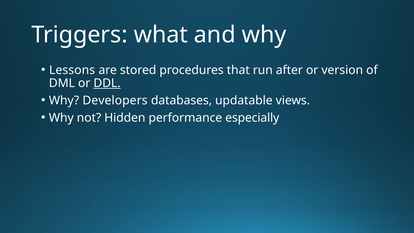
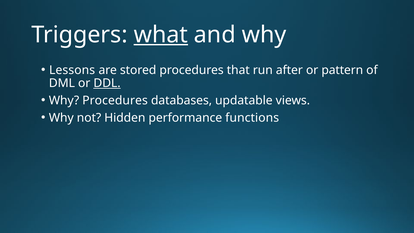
what underline: none -> present (161, 35)
version: version -> pattern (342, 70)
Why Developers: Developers -> Procedures (115, 100)
especially: especially -> functions (252, 118)
